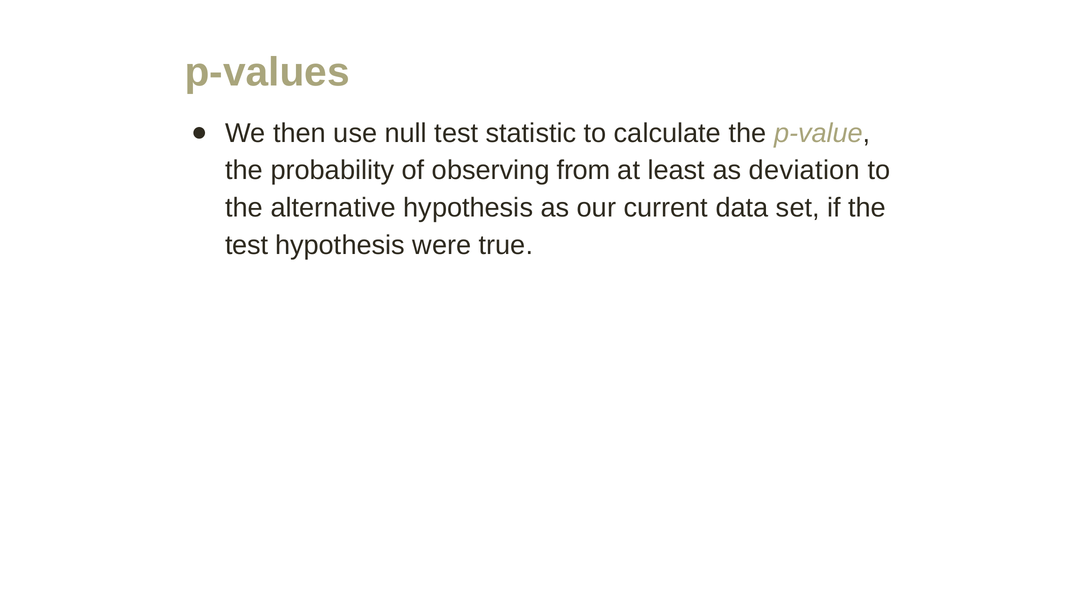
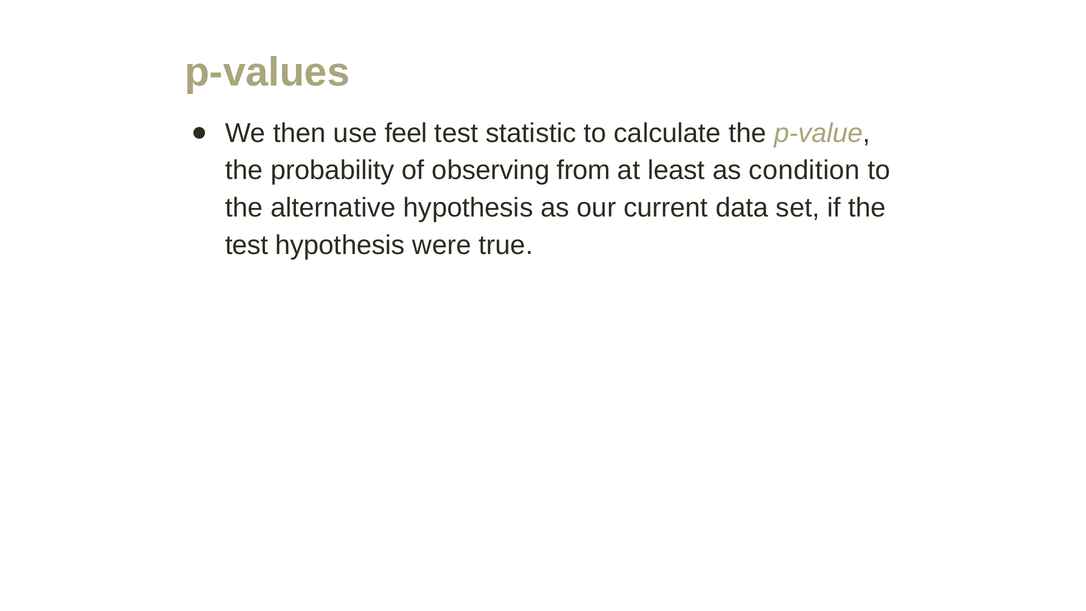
null: null -> feel (406, 133)
deviation: deviation -> condition (804, 170)
